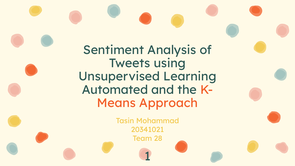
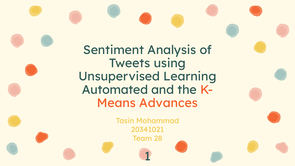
Approach: Approach -> Advances (169, 103)
